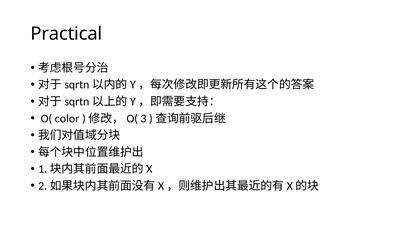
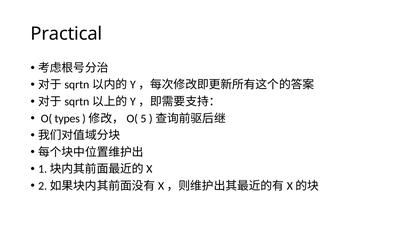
color: color -> types (67, 119)
3: 3 -> 5 (143, 119)
